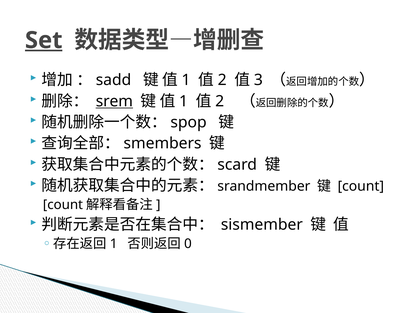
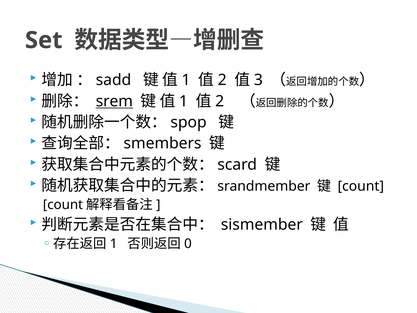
Set underline: present -> none (44, 40)
